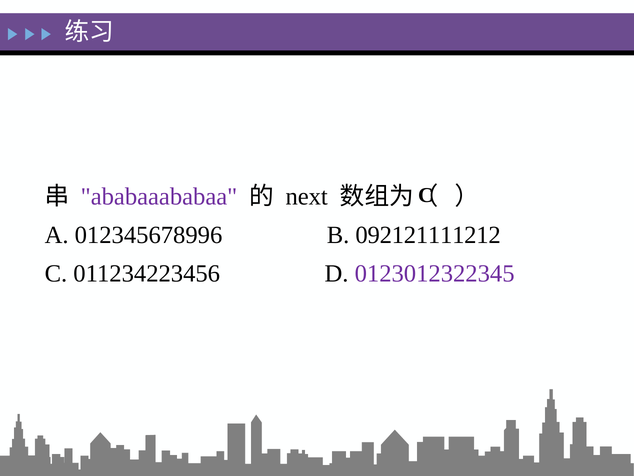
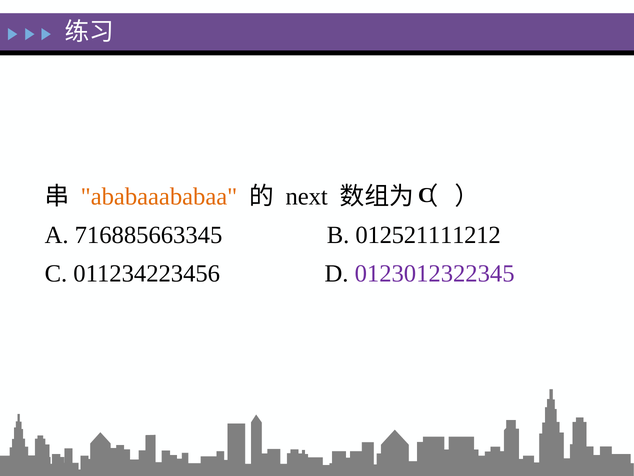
ababaaababaa colour: purple -> orange (159, 196)
012345678996: 012345678996 -> 716885663345 (149, 235)
092121111212: 092121111212 -> 012521111212 (428, 235)
